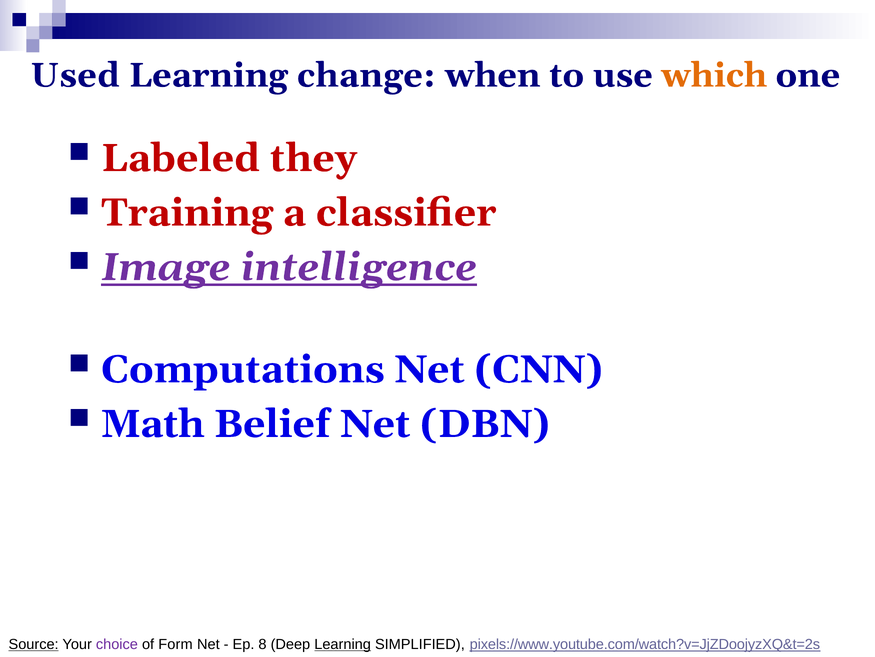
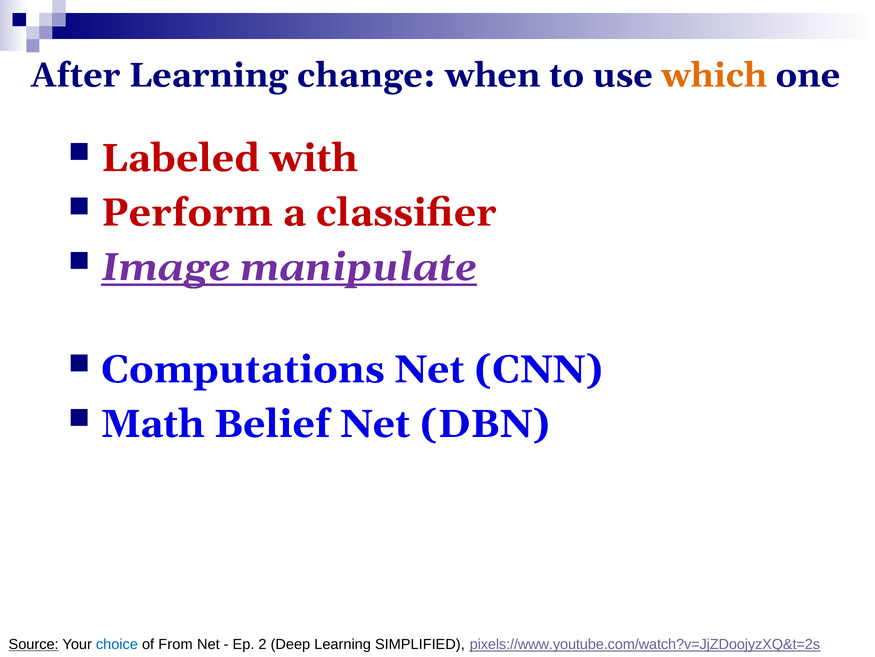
Used: Used -> After (75, 75)
they: they -> with (314, 158)
Training: Training -> Perform (187, 212)
intelligence: intelligence -> manipulate (358, 267)
choice colour: purple -> blue (117, 644)
Form: Form -> From (175, 644)
8: 8 -> 2 (263, 644)
Learning underline: present -> none (343, 644)
